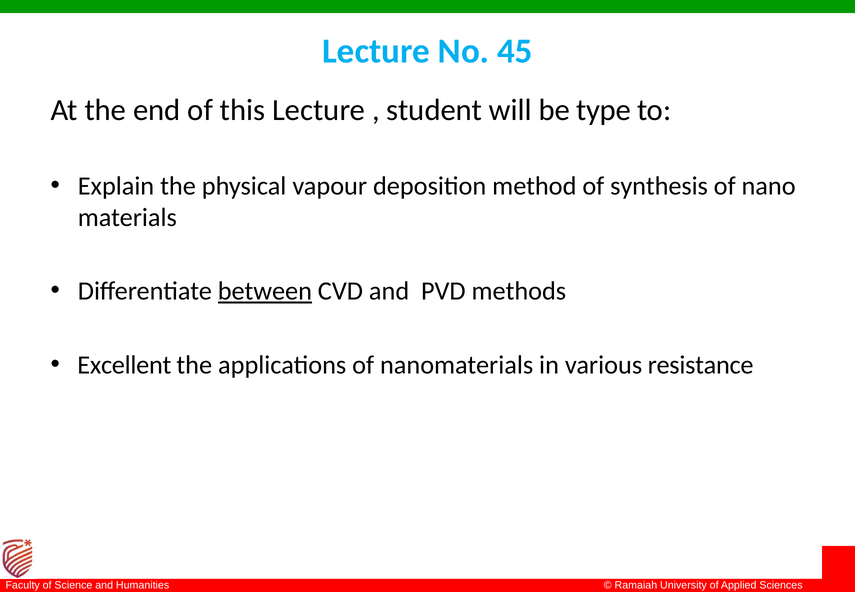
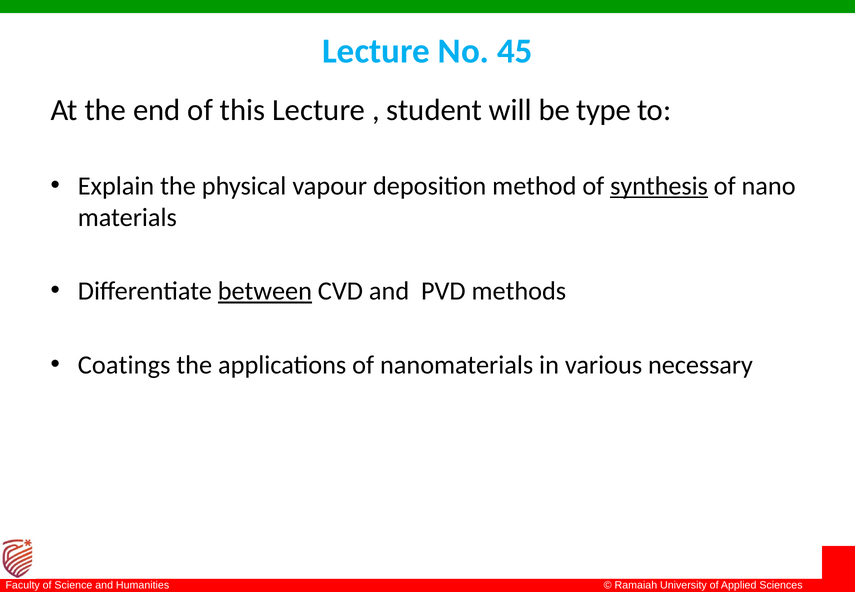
synthesis underline: none -> present (659, 186)
Excellent: Excellent -> Coatings (124, 365)
resistance: resistance -> necessary (700, 365)
